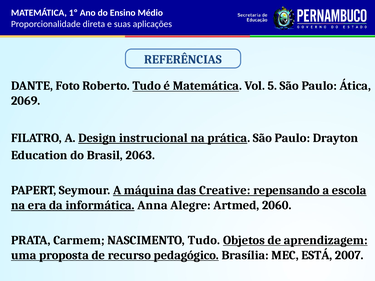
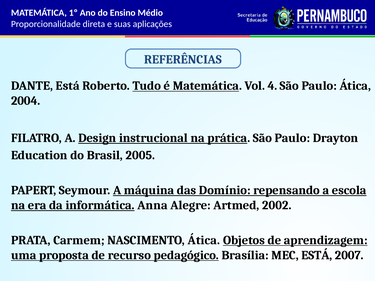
DANTE Foto: Foto -> Está (68, 86)
5: 5 -> 4 (272, 86)
2069: 2069 -> 2004 (26, 101)
2063: 2063 -> 2005 (140, 155)
Creative: Creative -> Domínio (225, 190)
2060: 2060 -> 2002 (277, 205)
NASCIMENTO Tudo: Tudo -> Ática (204, 240)
